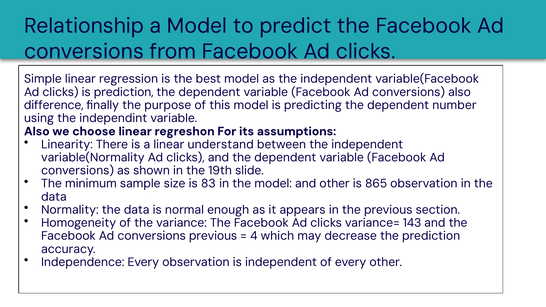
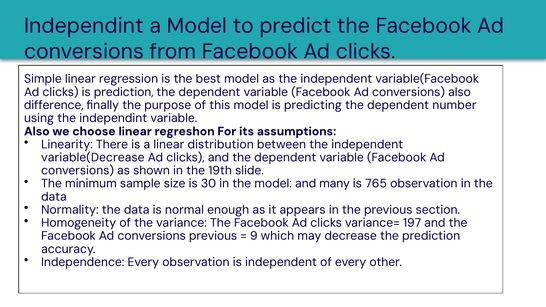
Relationship: Relationship -> Independint (84, 26)
understand: understand -> distribution (221, 144)
variable(Normality: variable(Normality -> variable(Decrease (93, 158)
83: 83 -> 30 (209, 184)
and other: other -> many (335, 184)
865: 865 -> 765 (376, 184)
143: 143 -> 197 (412, 223)
4: 4 -> 9 (254, 236)
